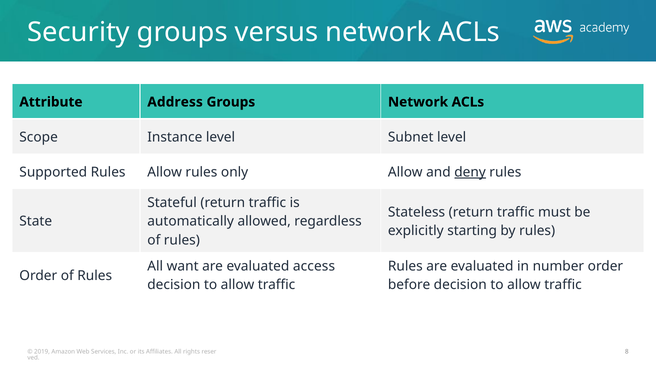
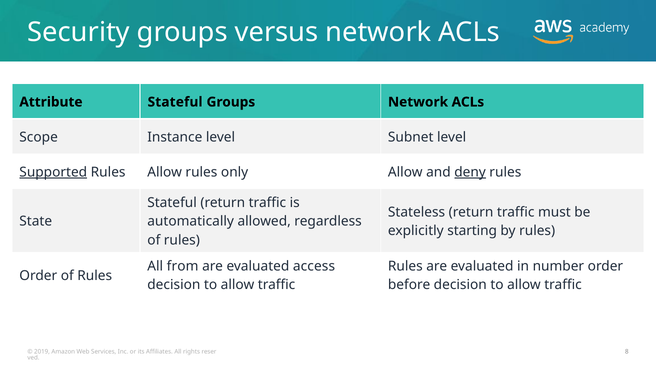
Attribute Address: Address -> Stateful (175, 102)
Supported underline: none -> present (53, 172)
want: want -> from (183, 266)
